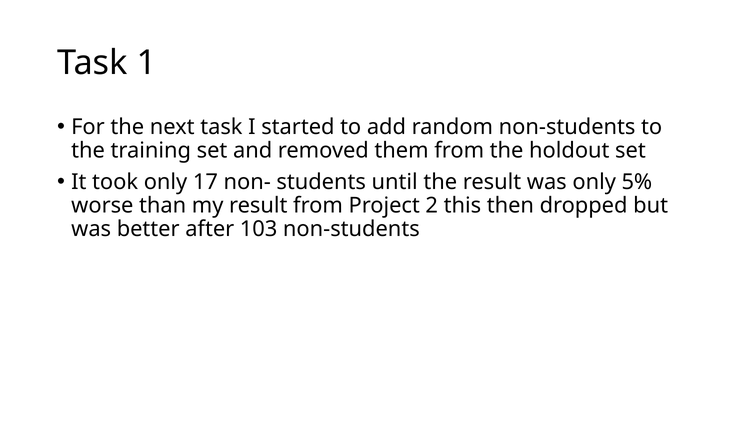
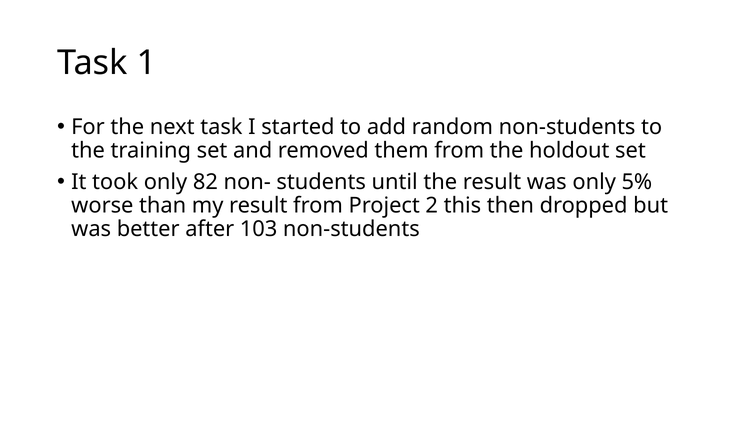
17: 17 -> 82 (205, 182)
